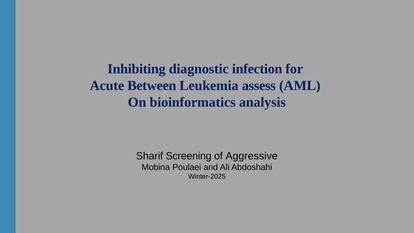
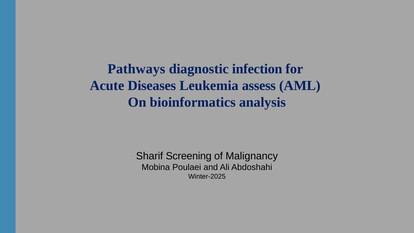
Inhibiting: Inhibiting -> Pathways (136, 69)
Between: Between -> Diseases (152, 86)
Aggressive: Aggressive -> Malignancy (252, 156)
